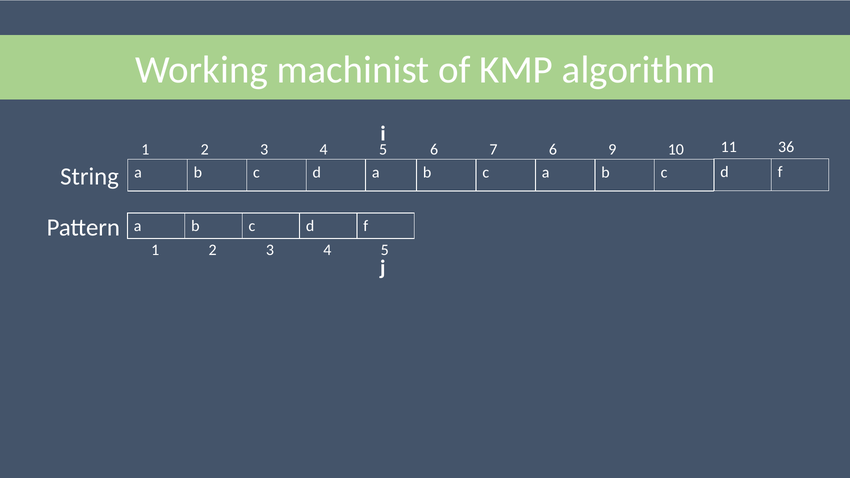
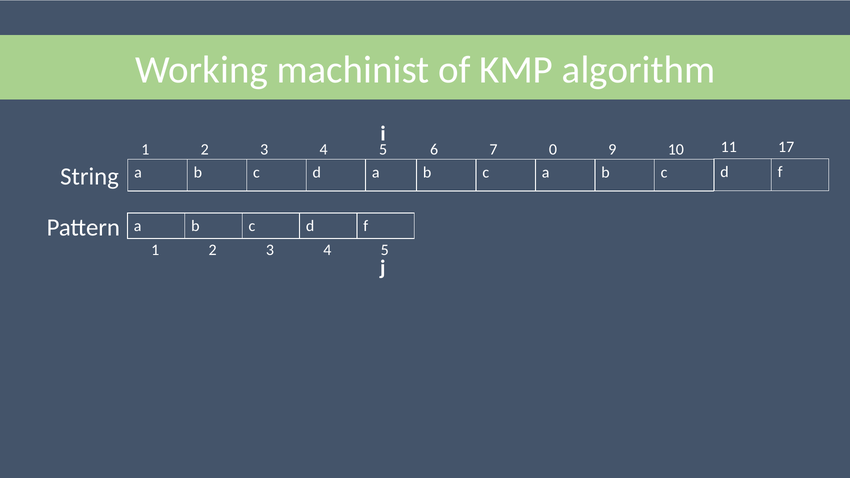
36: 36 -> 17 (786, 147)
7 6: 6 -> 0 (553, 150)
